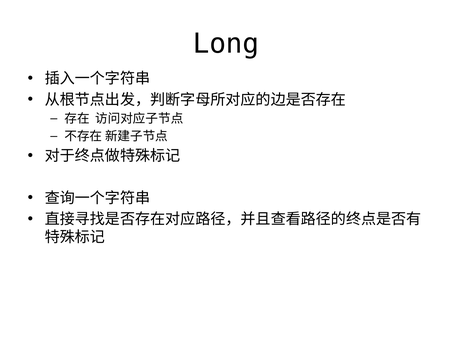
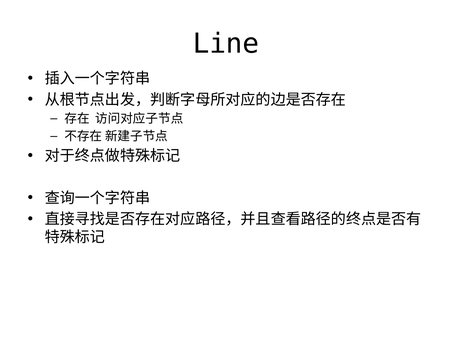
Long: Long -> Line (226, 44)
